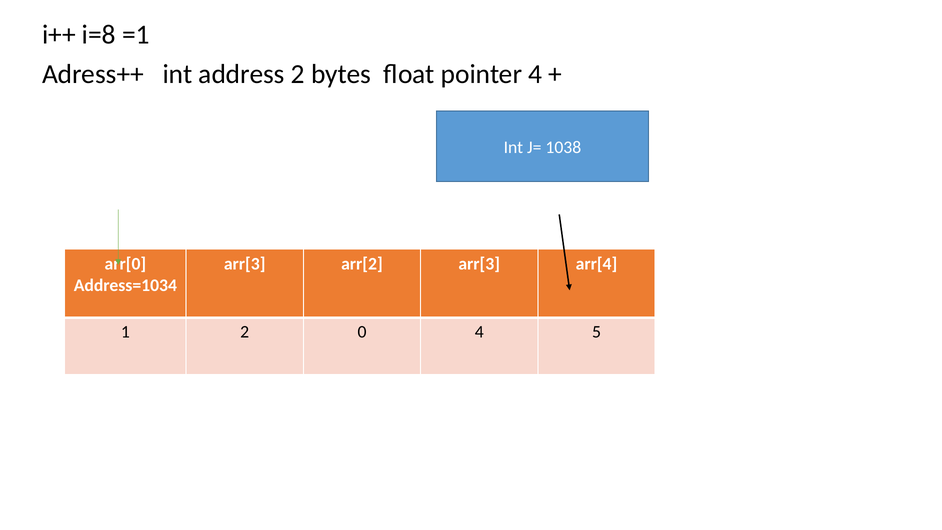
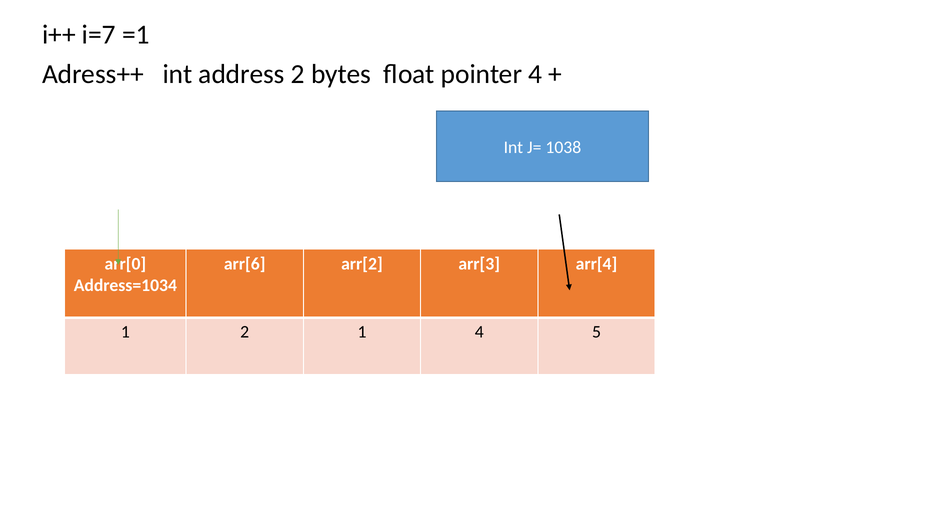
i=8: i=8 -> i=7 (99, 35)
arr[3: arr[3 -> arr[6 (245, 264)
2 0: 0 -> 1 (362, 332)
